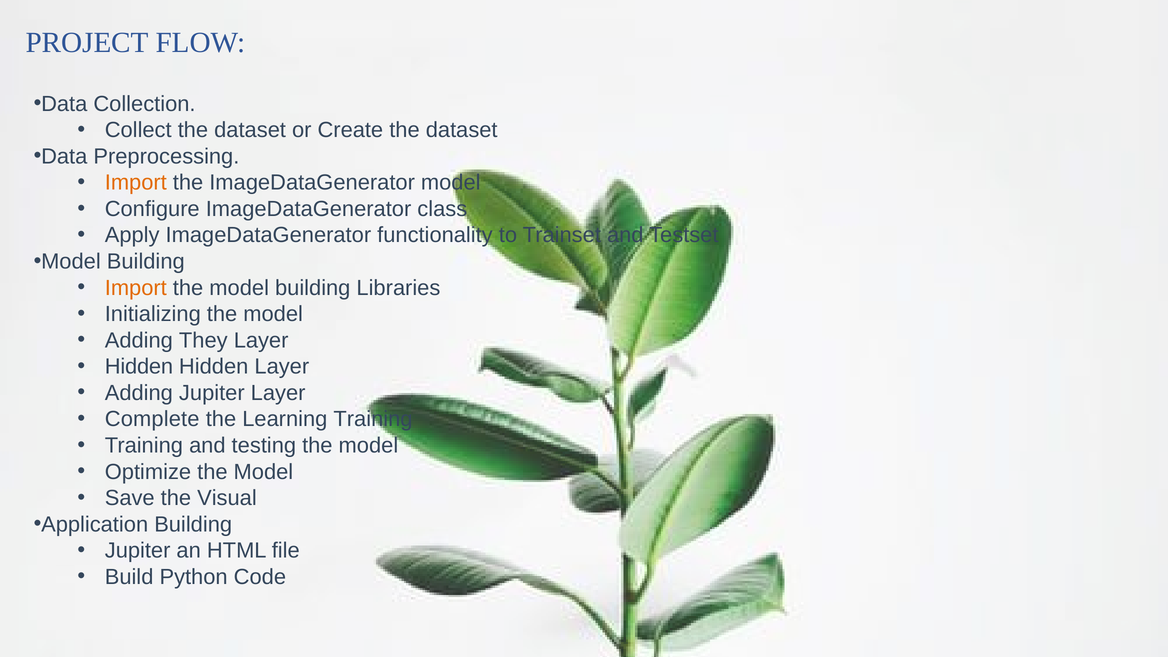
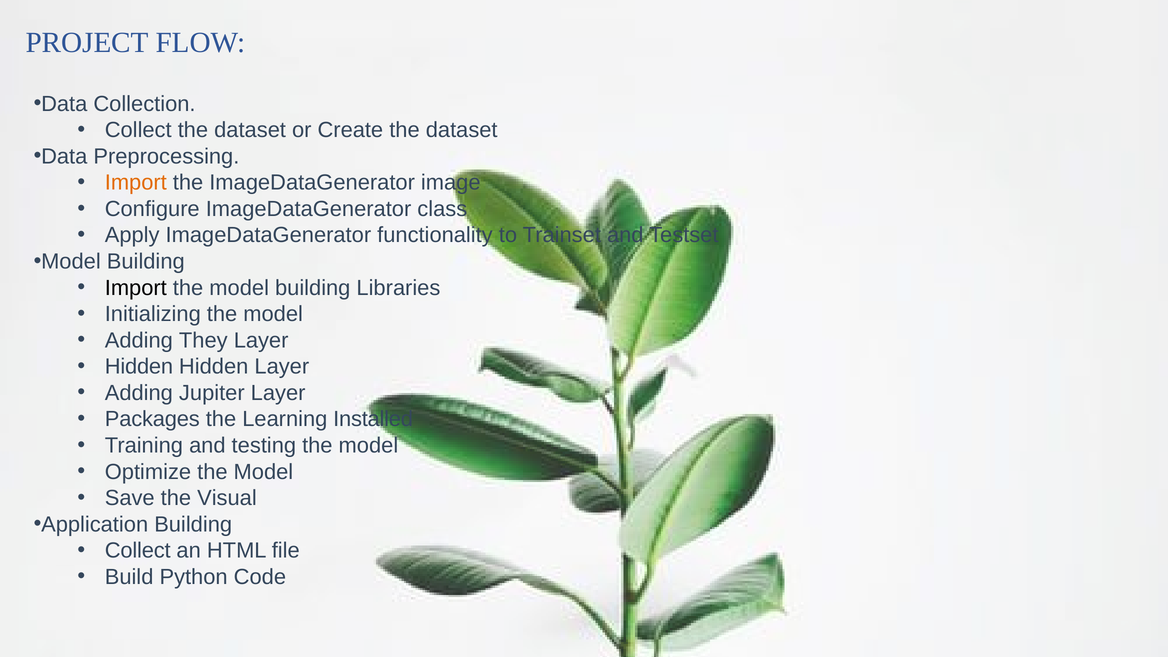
ImageDataGenerator model: model -> image (451, 183)
Import colour: orange -> black (136, 288)
Complete: Complete -> Packages (152, 419)
Learning Training: Training -> Installed (373, 419)
Jupiter: Jupiter -> Collect (138, 551)
